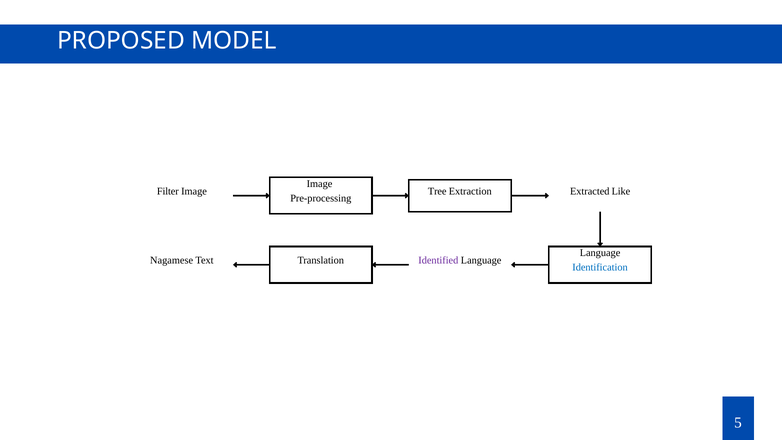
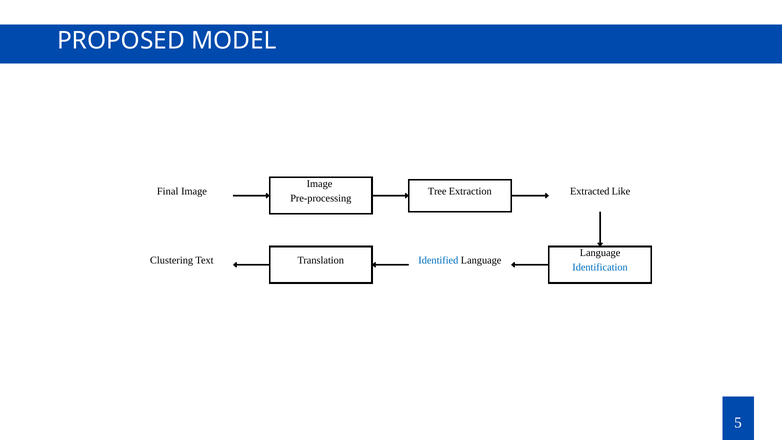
Filter: Filter -> Final (168, 191)
Nagamese: Nagamese -> Clustering (172, 260)
Identified colour: purple -> blue (438, 260)
